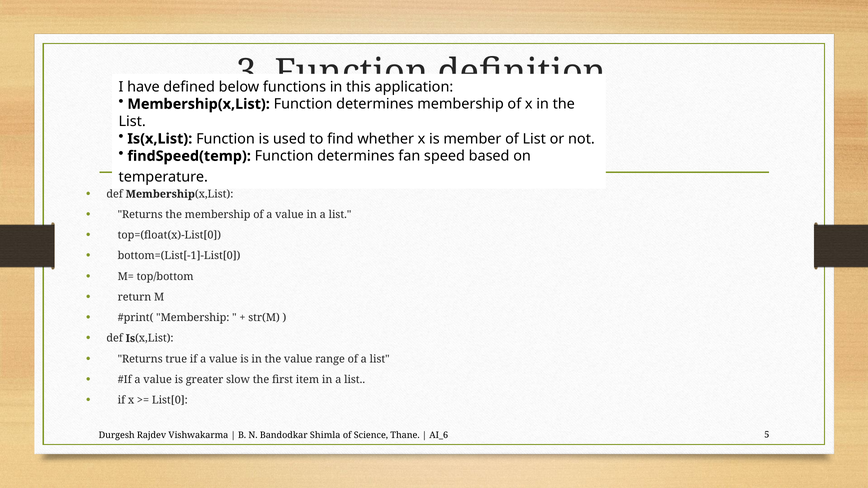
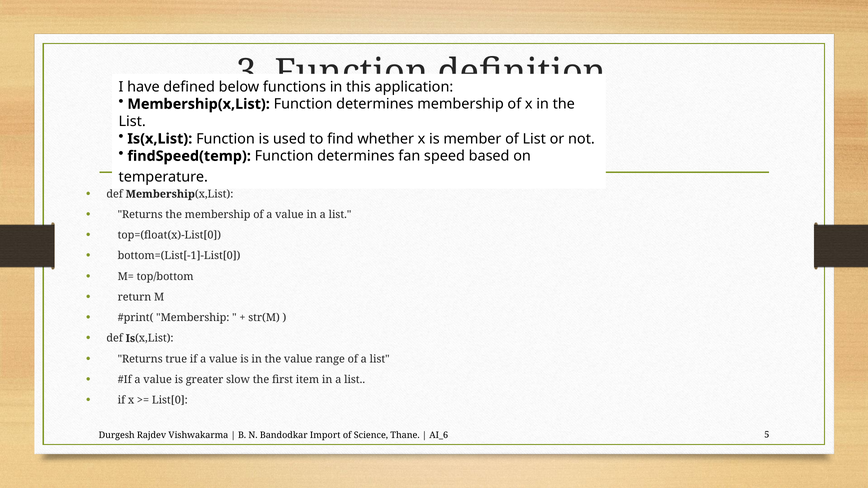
Shimla: Shimla -> Import (325, 436)
